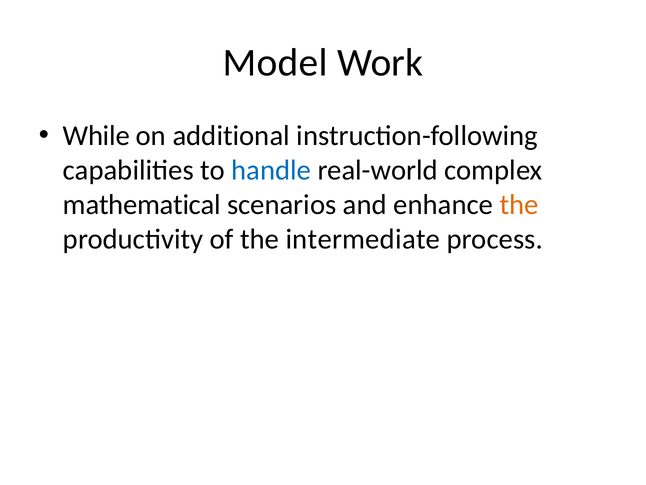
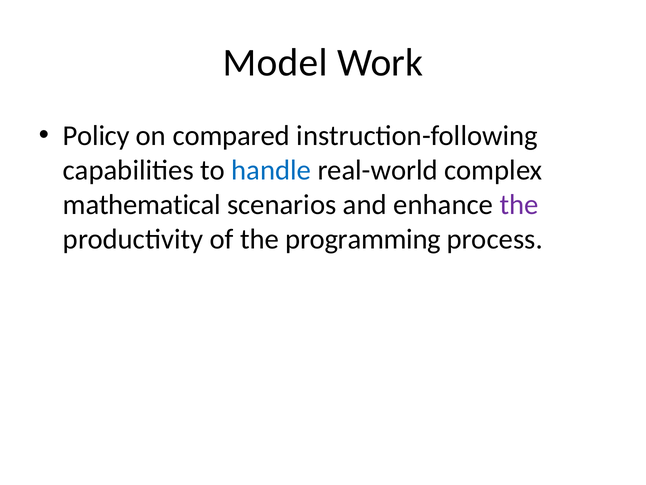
While: While -> Policy (96, 136)
additional: additional -> compared (231, 136)
the colour: orange -> purple (519, 204)
intermediate: intermediate -> programming (363, 239)
